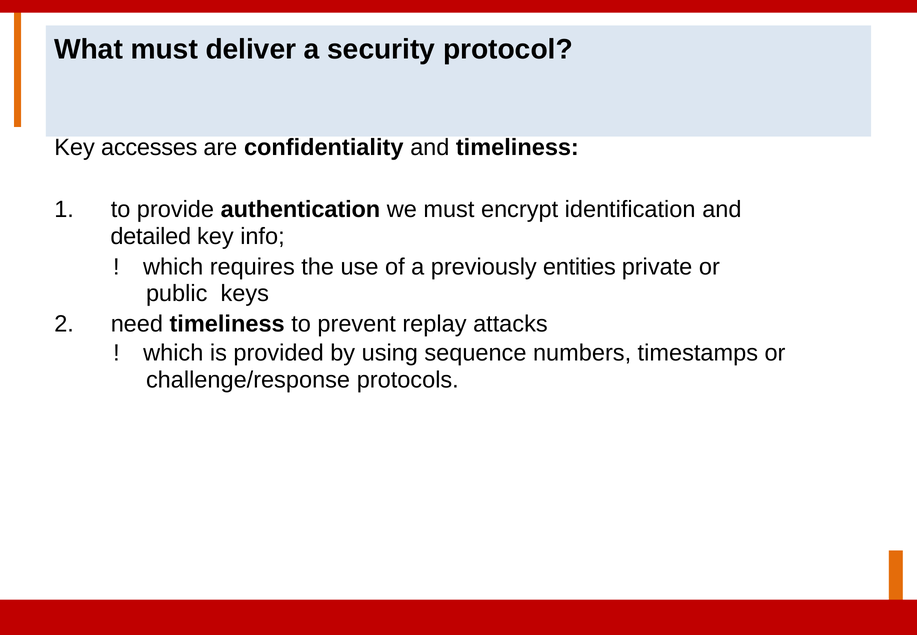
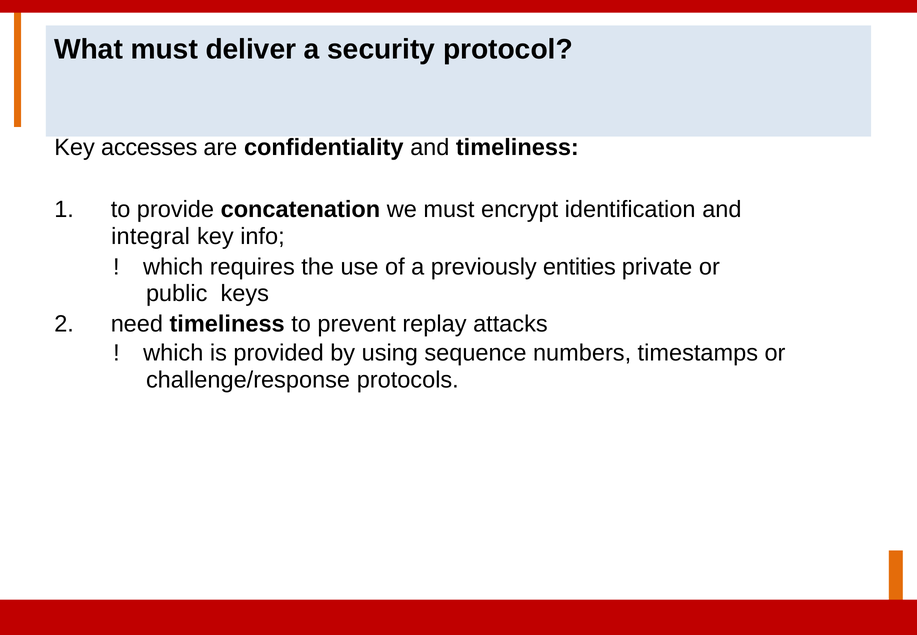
authentication: authentication -> concatenation (300, 209)
detailed: detailed -> integral (151, 236)
